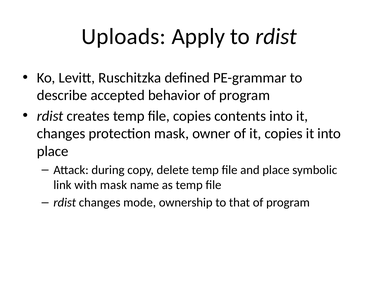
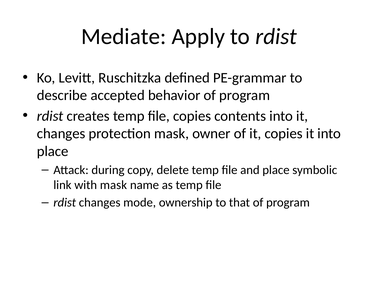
Uploads: Uploads -> Mediate (124, 37)
